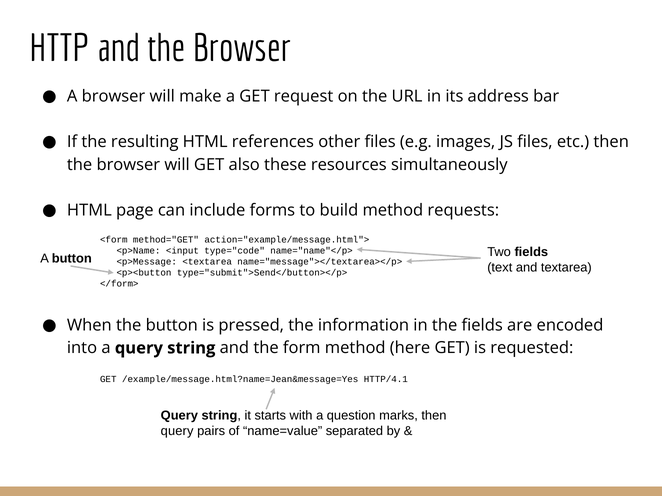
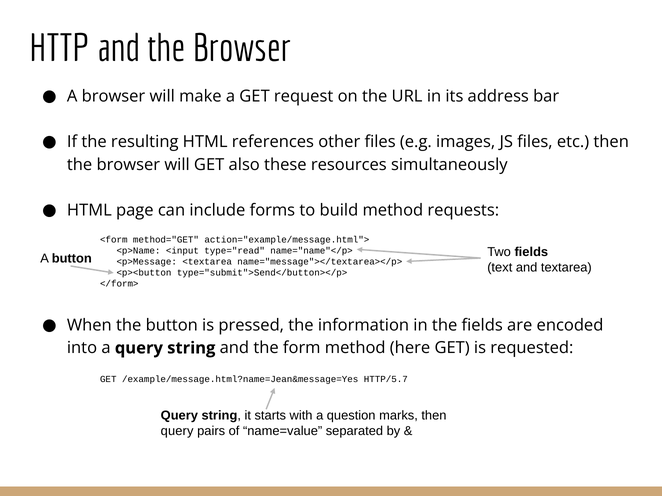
type="code: type="code -> type="read (235, 251)
HTTP/4.1: HTTP/4.1 -> HTTP/5.7 (386, 380)
